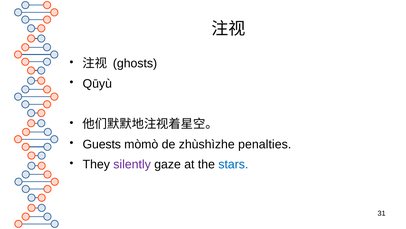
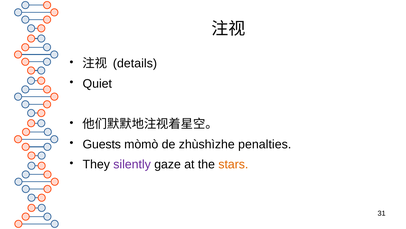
ghosts: ghosts -> details (135, 63)
Qūyù: Qūyù -> Quiet (97, 83)
stars colour: blue -> orange (233, 164)
